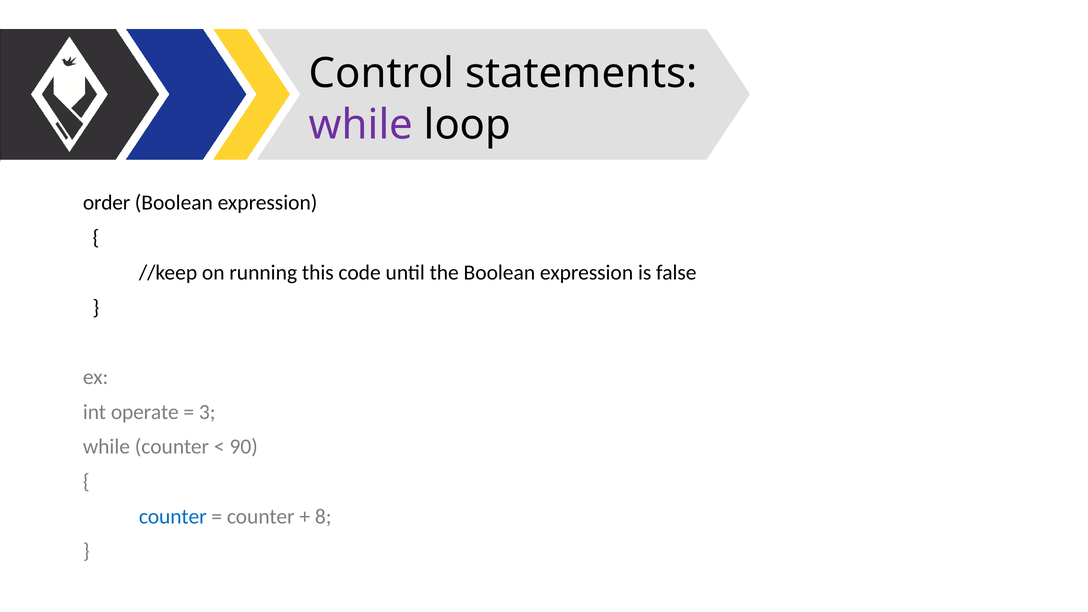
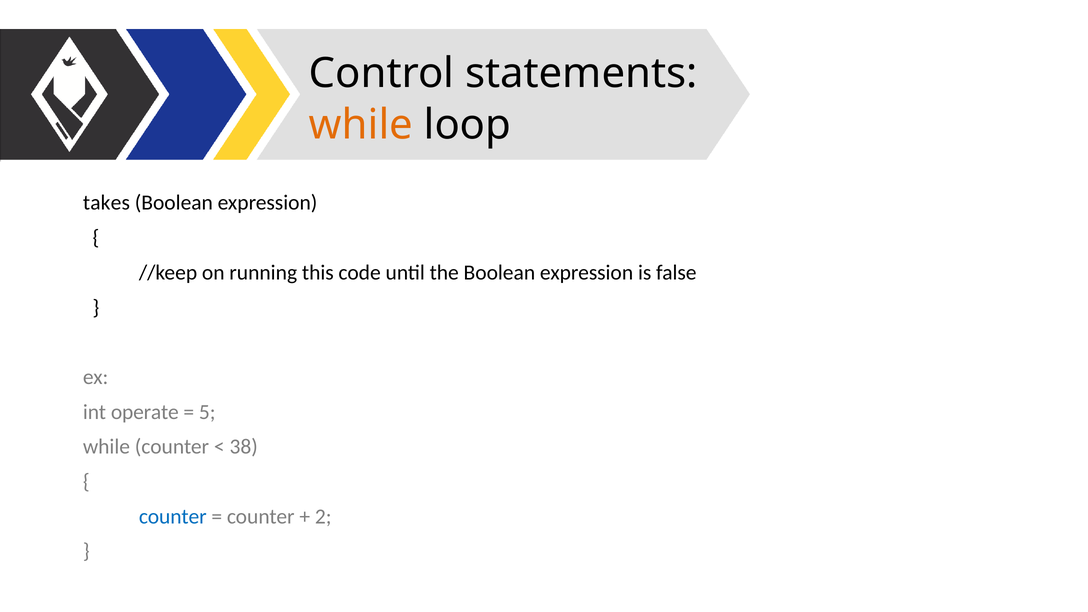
while colour: purple -> orange (361, 125)
order: order -> takes (106, 203)
3: 3 -> 5 (207, 412)
90: 90 -> 38 (244, 447)
8: 8 -> 2 (323, 517)
